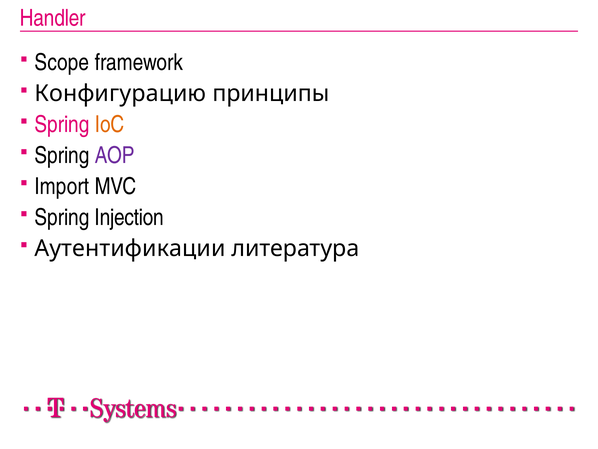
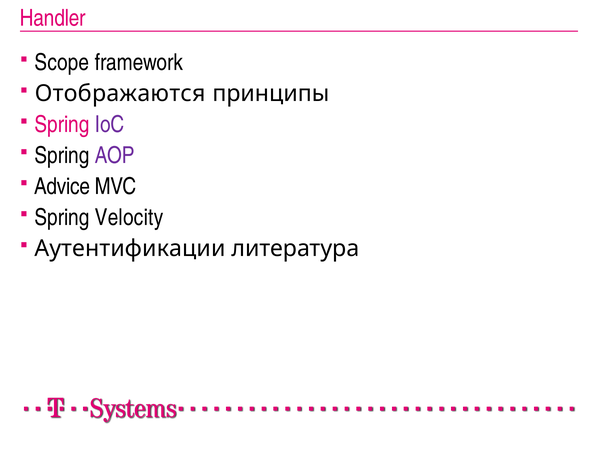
Конфигурацию: Конфигурацию -> Отображаются (120, 93)
IoC colour: orange -> purple (110, 124)
Import: Import -> Advice (62, 186)
Injection: Injection -> Velocity (129, 217)
